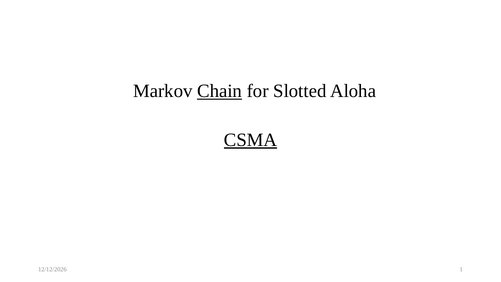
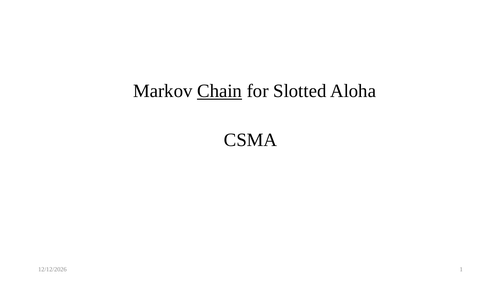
CSMA underline: present -> none (250, 140)
